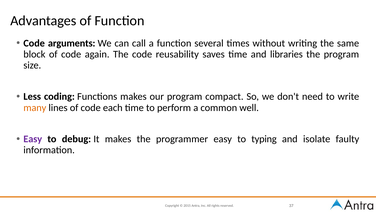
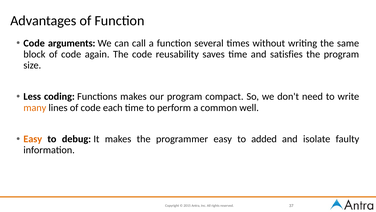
libraries: libraries -> satisfies (286, 54)
Easy colour: purple -> orange (33, 139)
typing: typing -> added (264, 139)
